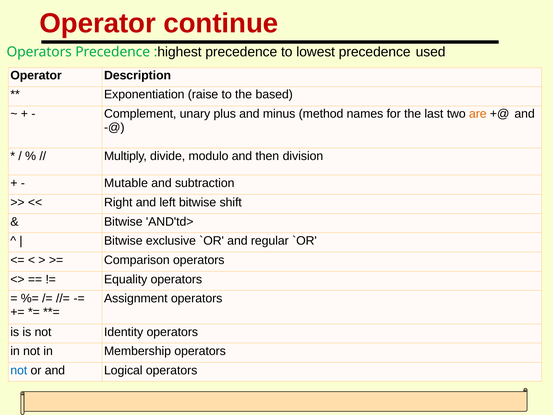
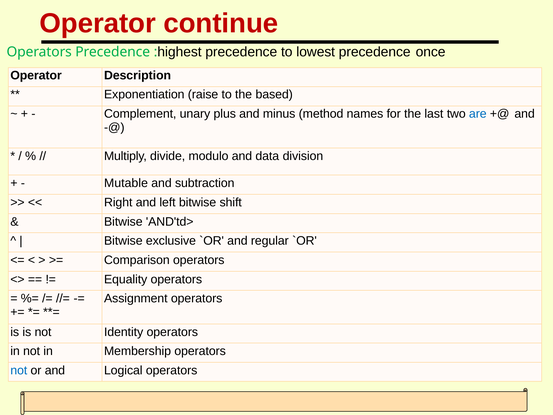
used: used -> once (431, 52)
are colour: orange -> blue (478, 114)
then: then -> data (267, 156)
